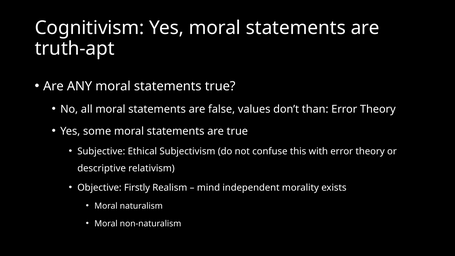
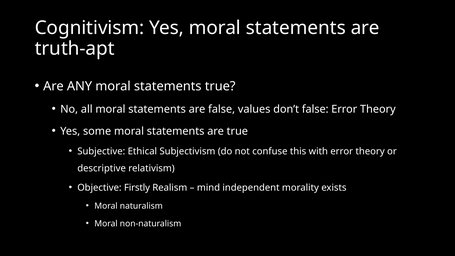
don’t than: than -> false (315, 109)
